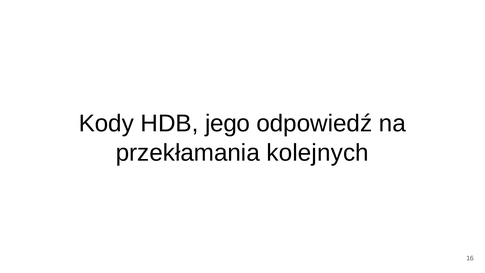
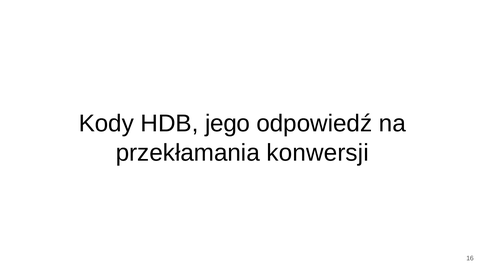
kolejnych: kolejnych -> konwersji (318, 153)
